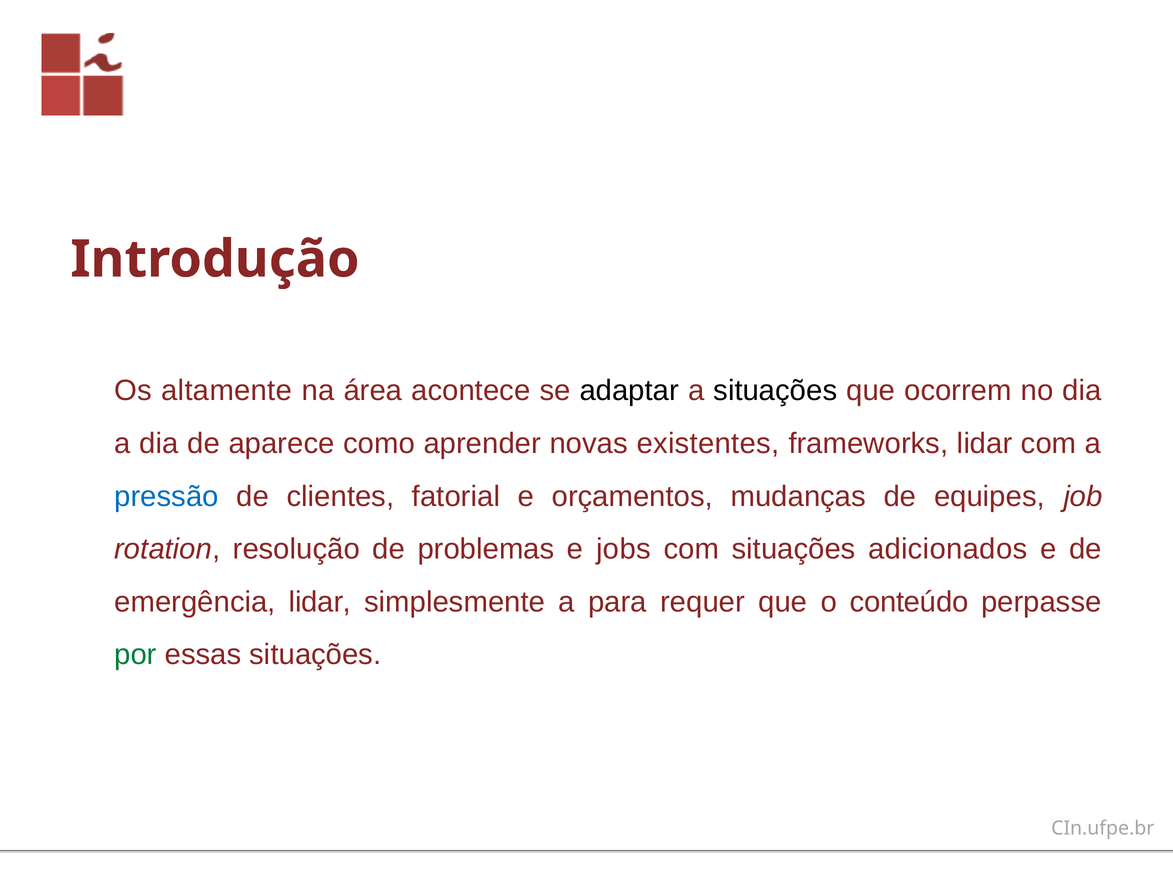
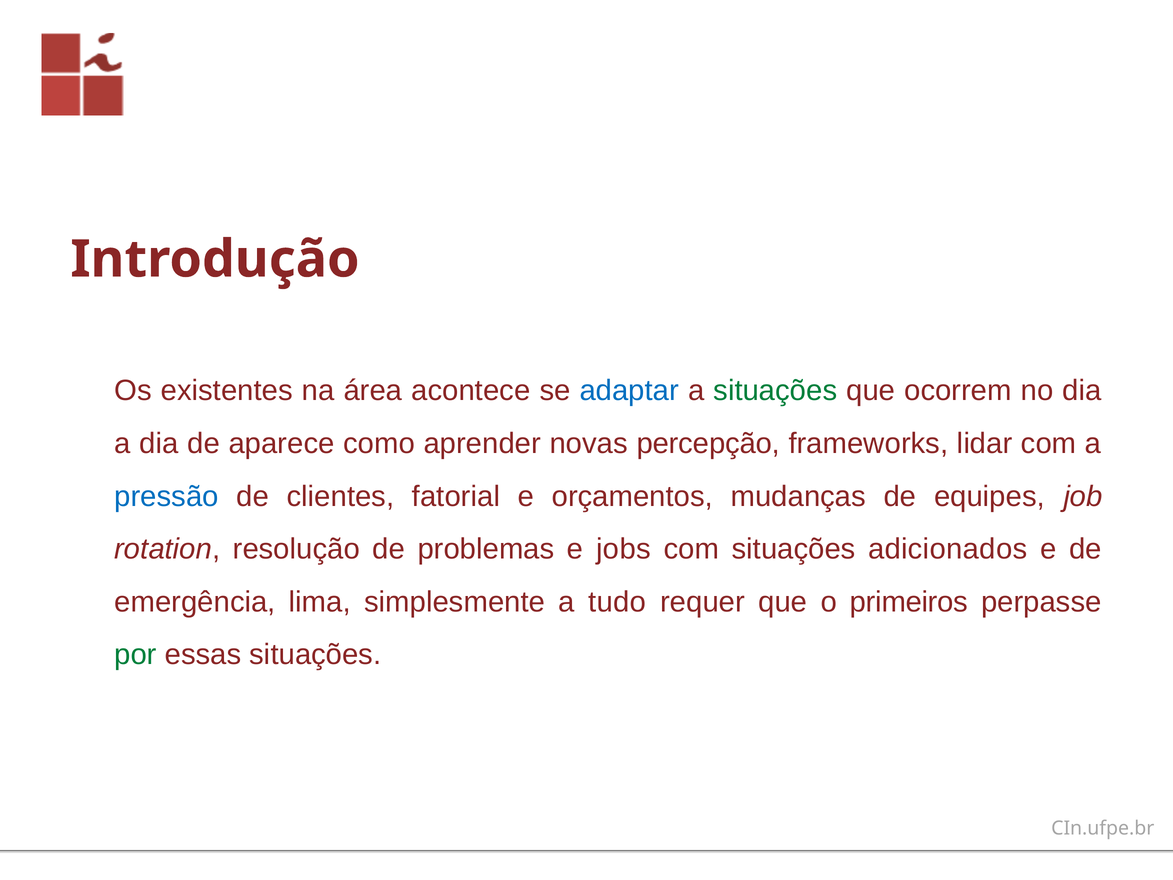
altamente: altamente -> existentes (227, 391)
adaptar colour: black -> blue (629, 391)
situações colour: black -> green (775, 391)
existentes: existentes -> percepção (708, 443)
emergência lidar: lidar -> lima (320, 602)
para: para -> tudo (617, 602)
conteúdo: conteúdo -> primeiros (909, 602)
